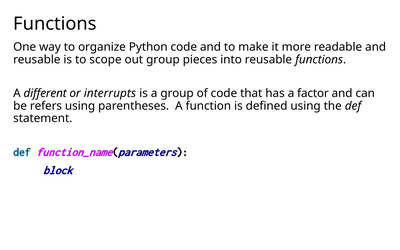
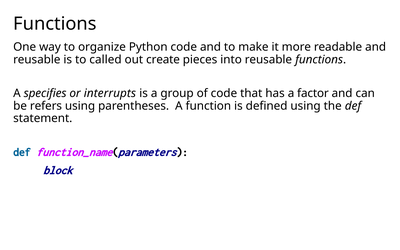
scope: scope -> called (106, 60)
out group: group -> create (163, 60)
different: different -> specifies (45, 93)
